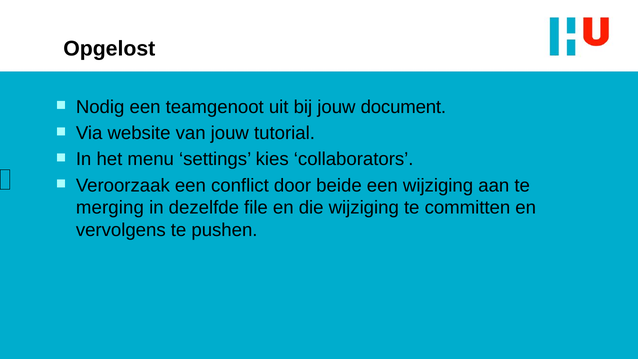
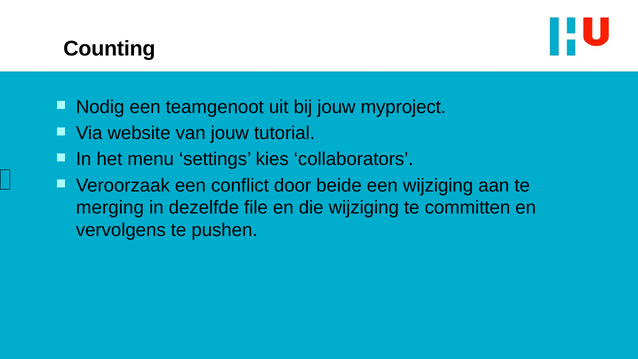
Opgelost: Opgelost -> Counting (109, 49)
document: document -> myproject (403, 107)
